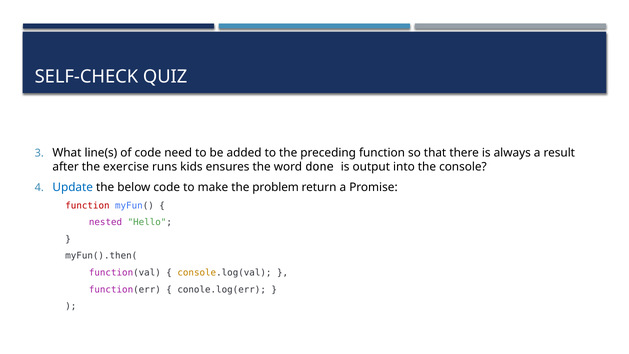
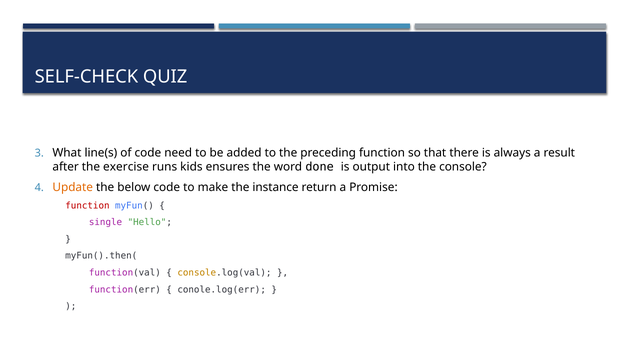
Update colour: blue -> orange (73, 187)
problem: problem -> instance (276, 187)
nested: nested -> single (106, 222)
